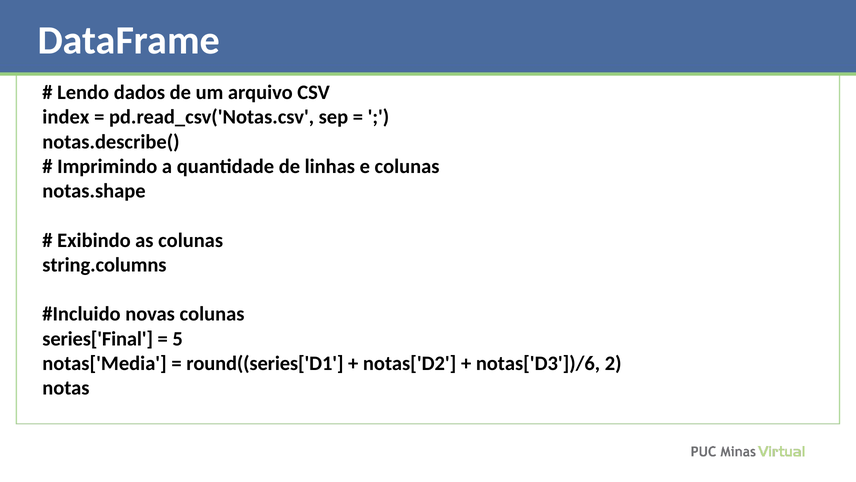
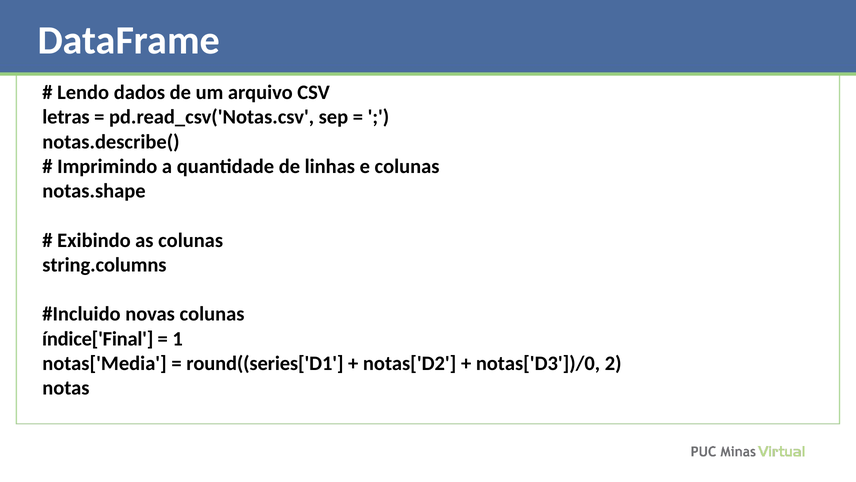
index: index -> letras (66, 117)
series['Final: series['Final -> índice['Final (98, 338)
5: 5 -> 1 (178, 338)
notas['D3'])/6: notas['D3'])/6 -> notas['D3'])/0 (538, 363)
